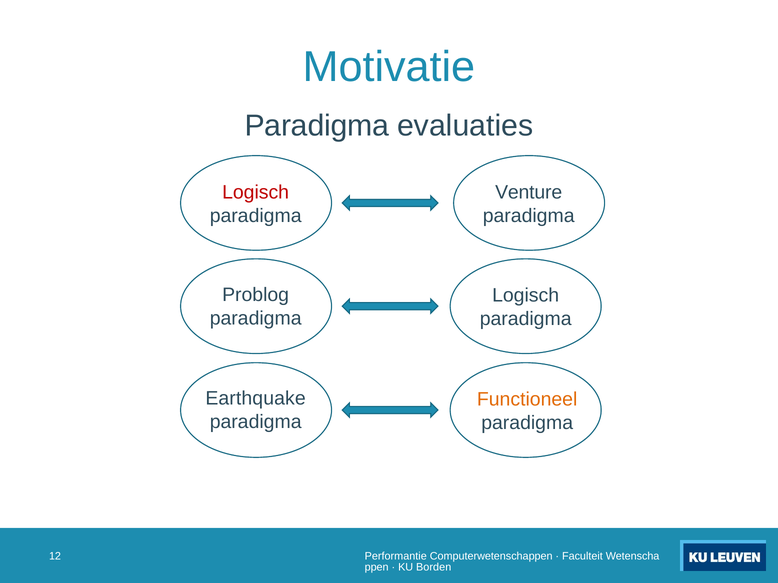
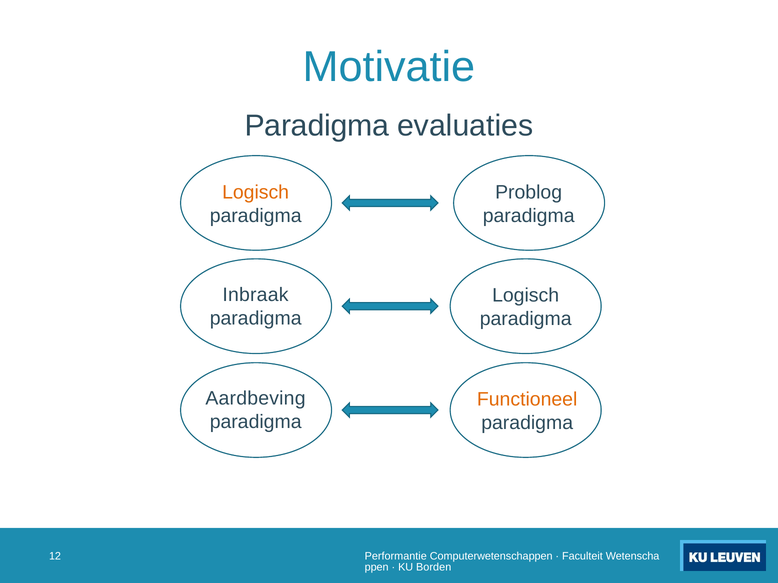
Logisch colour: red -> orange (256, 192)
Venture: Venture -> Problog (529, 192)
Problog: Problog -> Inbraak (255, 295)
Earthquake: Earthquake -> Aardbeving (256, 399)
